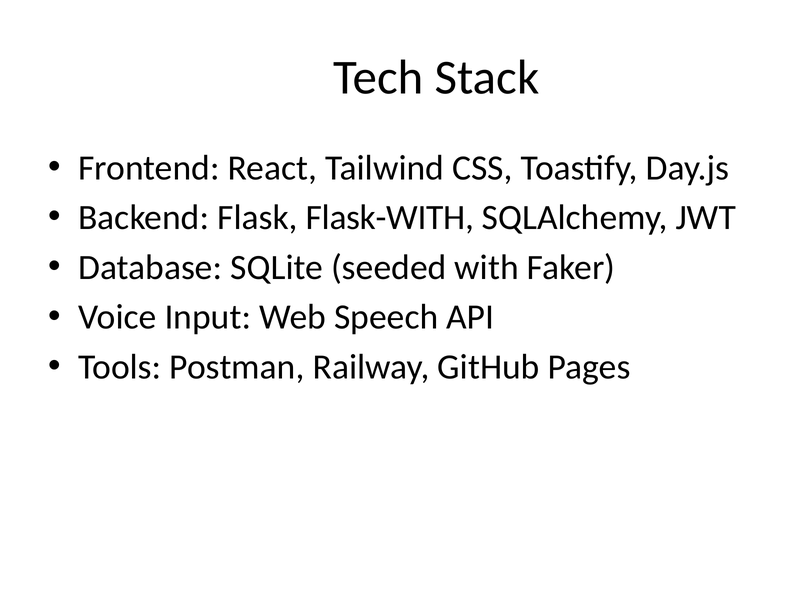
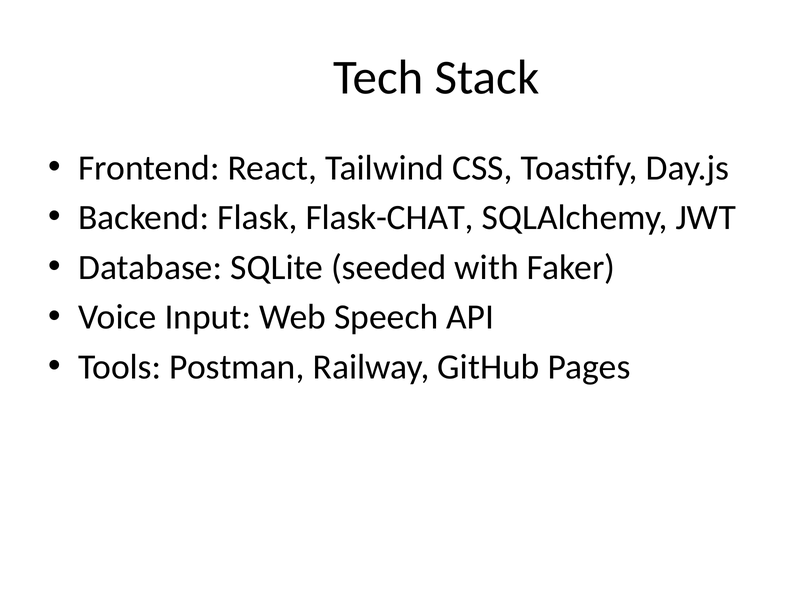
Flask-WITH: Flask-WITH -> Flask-CHAT (390, 218)
